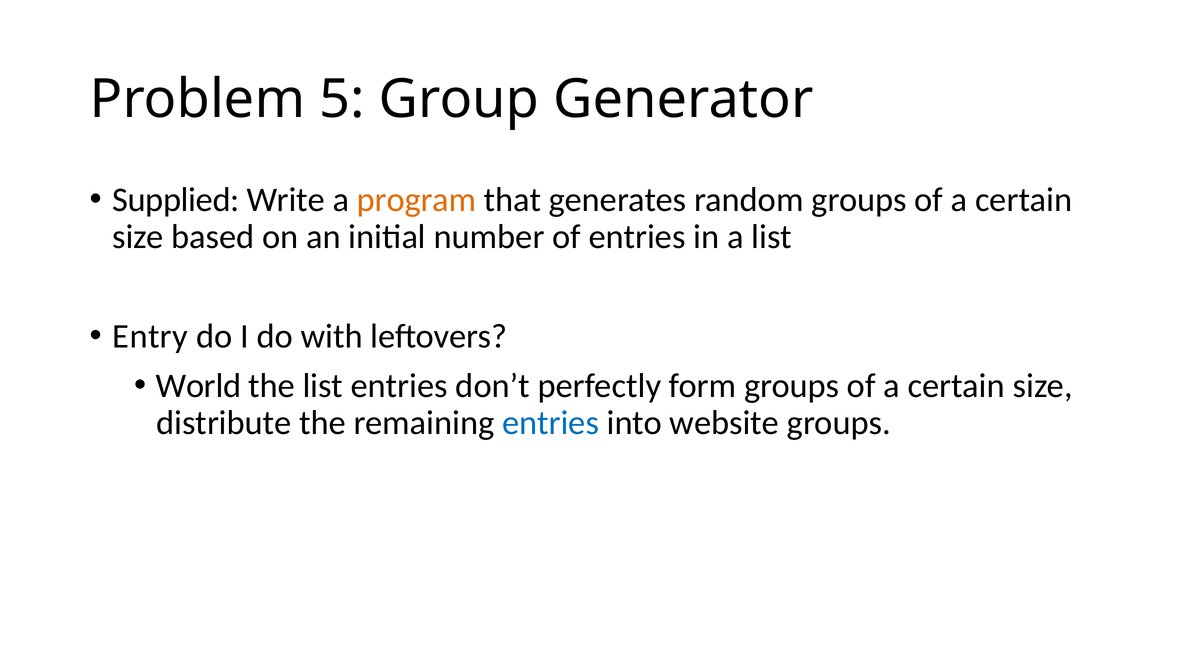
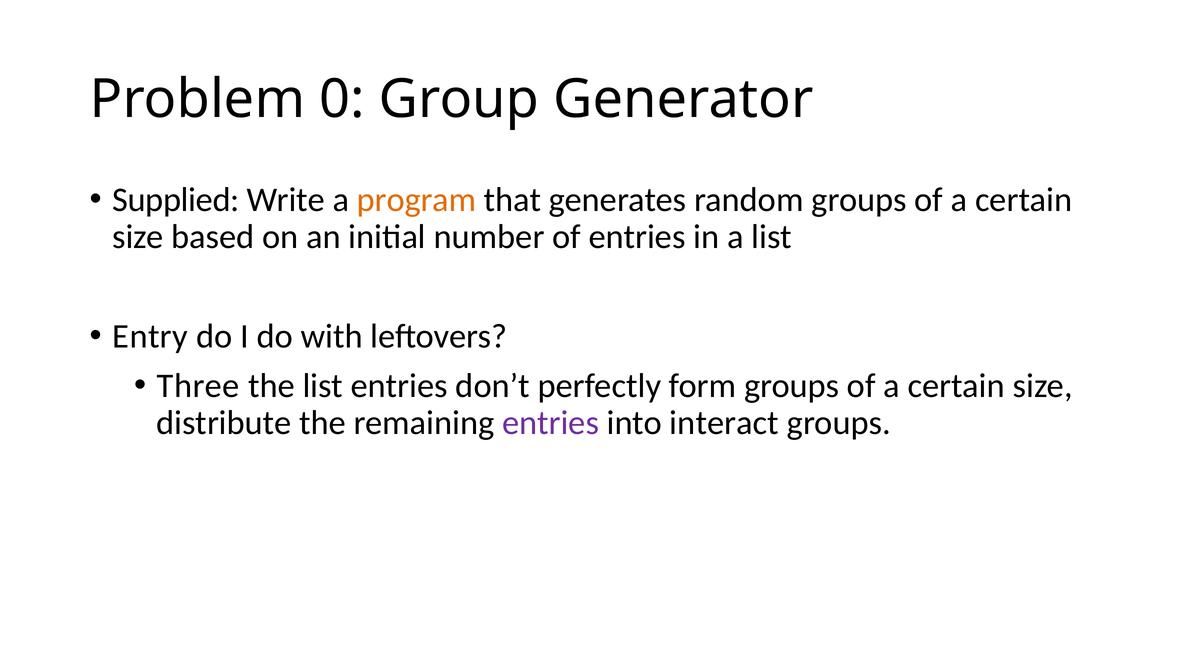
5: 5 -> 0 (342, 99)
World: World -> Three (198, 386)
entries colour: blue -> purple (551, 423)
website: website -> interact (724, 423)
